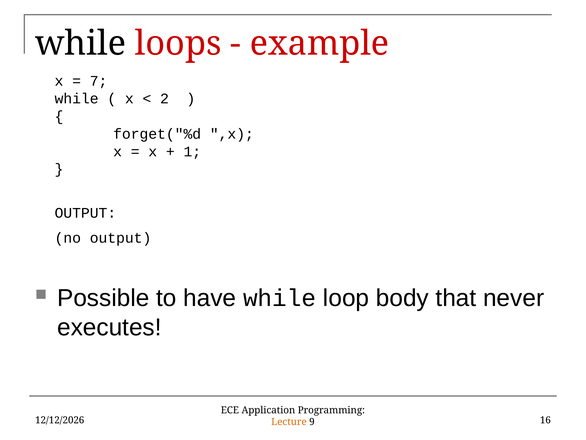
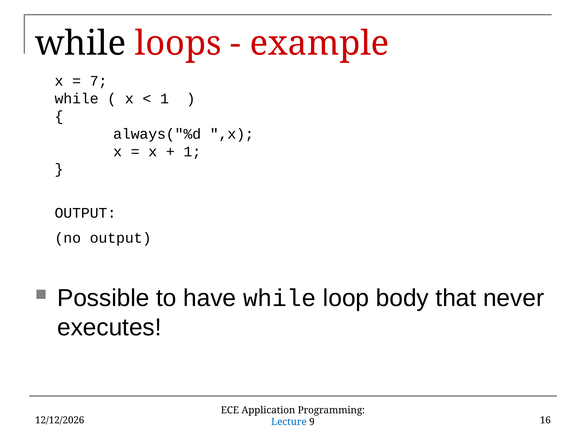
2: 2 -> 1 (164, 99)
forget("%d: forget("%d -> always("%d (157, 134)
Lecture colour: orange -> blue (289, 422)
